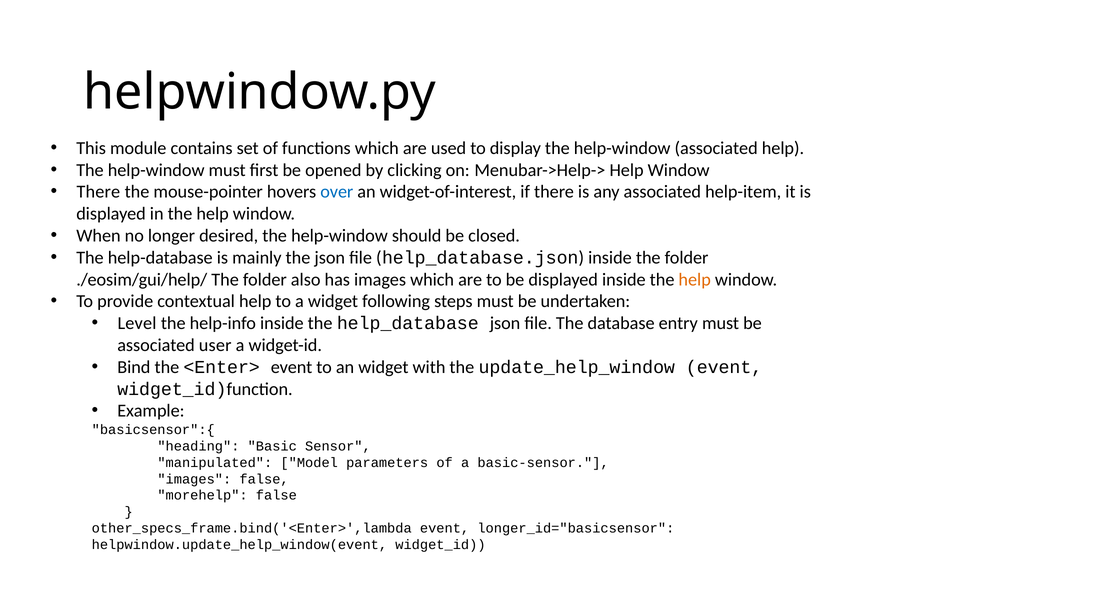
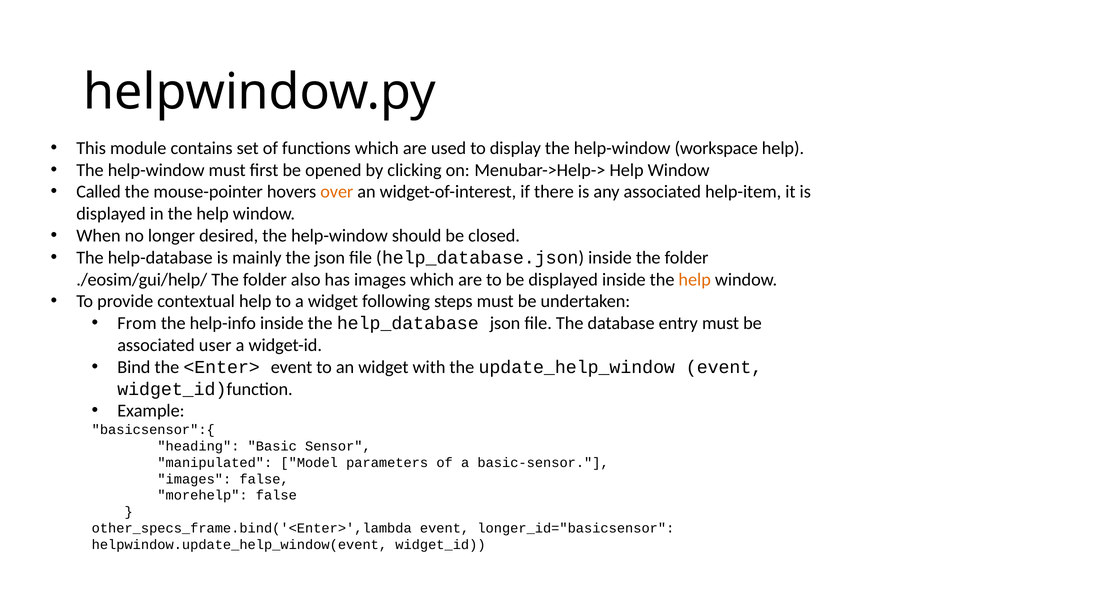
help-window associated: associated -> workspace (716, 148)
There: There -> Called (99, 192)
over colour: blue -> orange (337, 192)
Level: Level -> From (137, 323)
